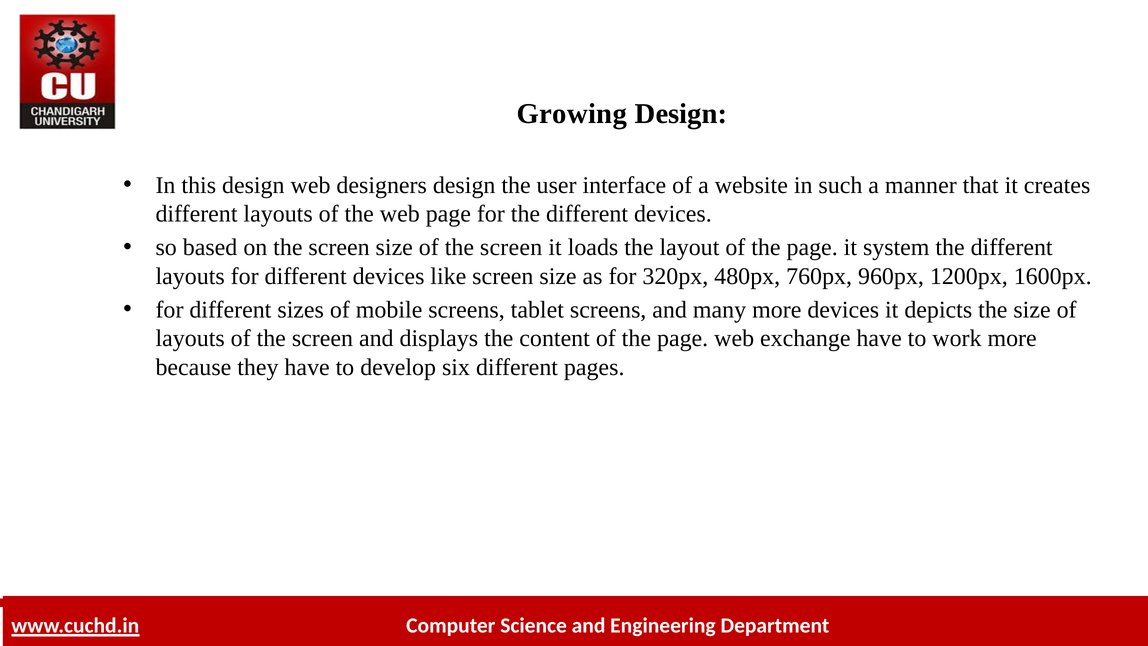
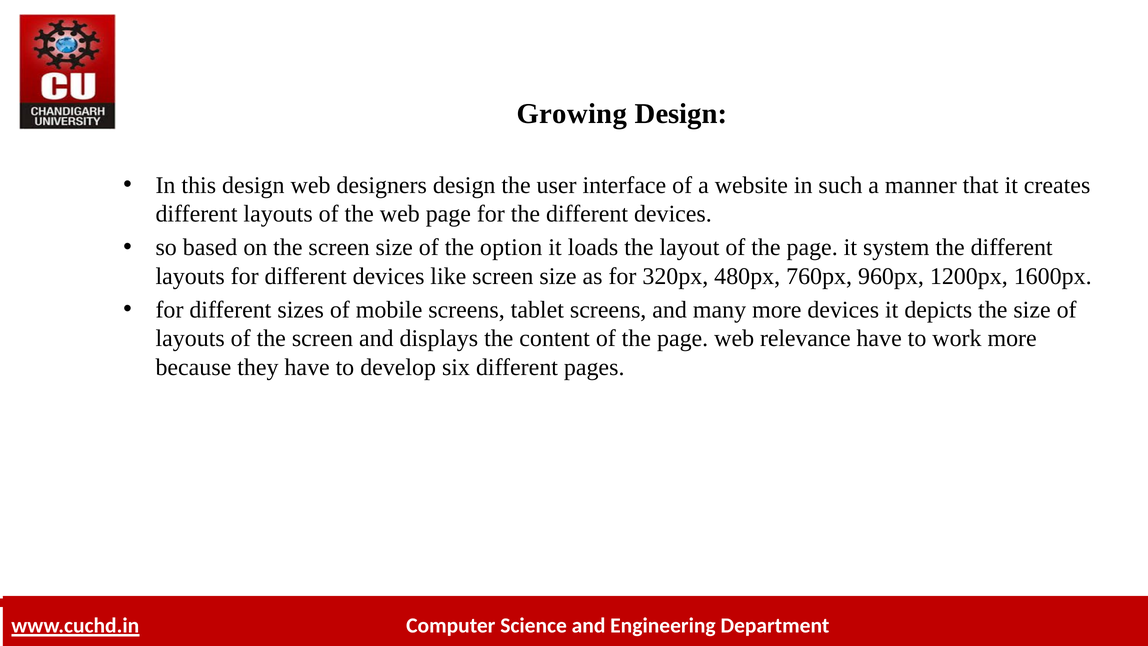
size of the screen: screen -> option (511, 248)
exchange: exchange -> relevance (805, 338)
